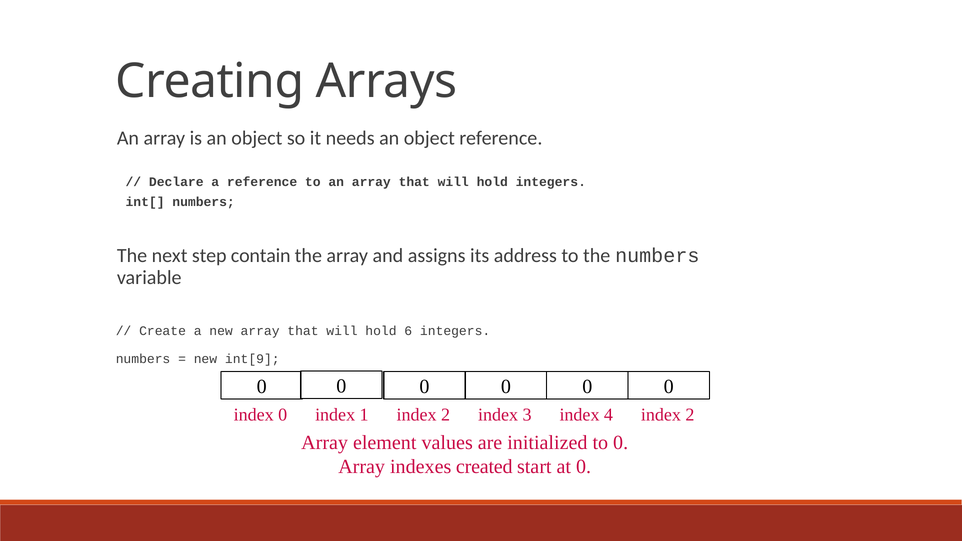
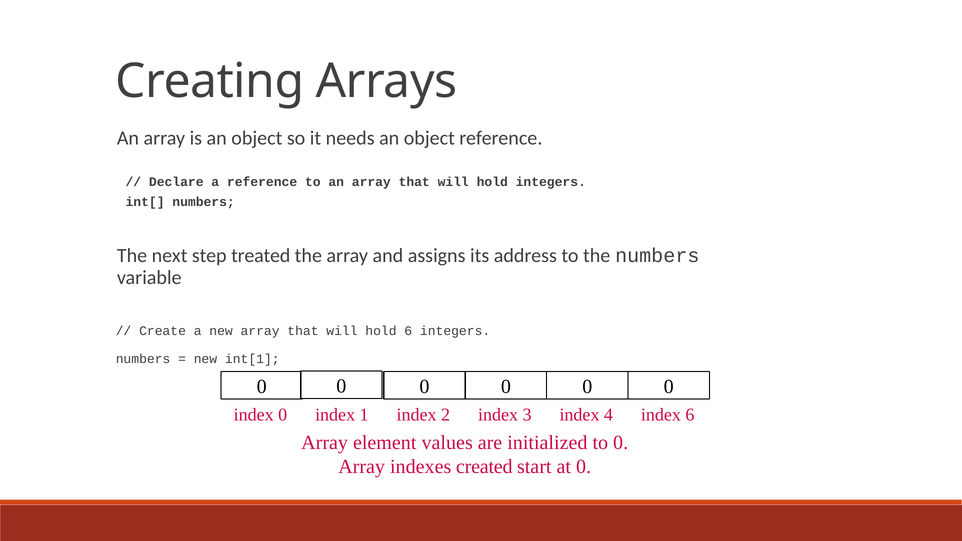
contain: contain -> treated (261, 256)
int[9: int[9 -> int[1 (252, 359)
2: 2 -> 6 (690, 415)
